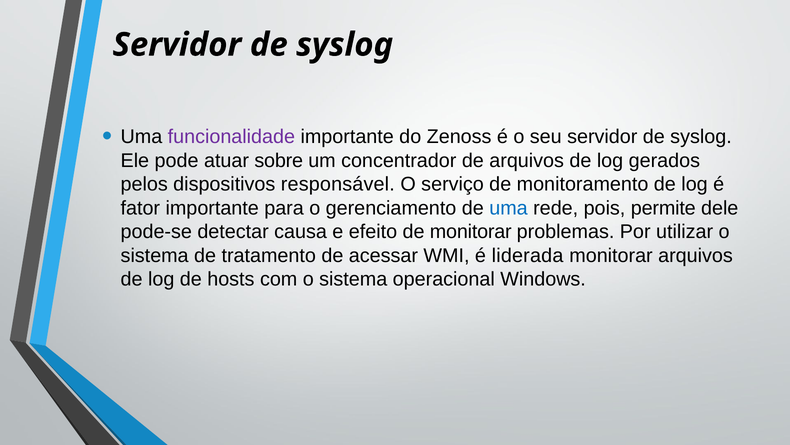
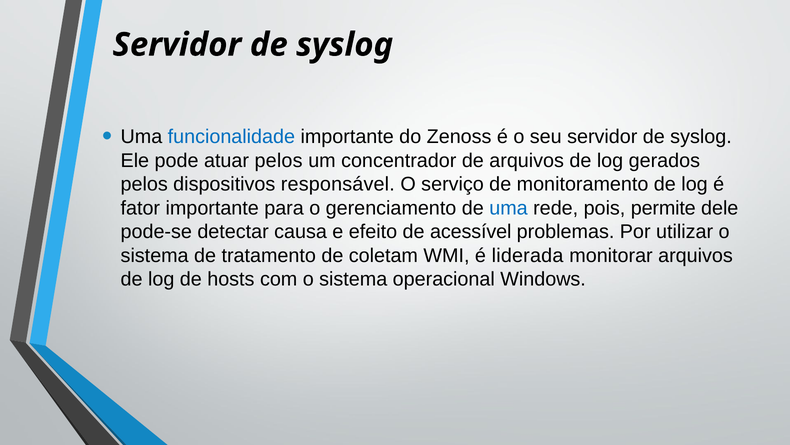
funcionalidade colour: purple -> blue (231, 137)
atuar sobre: sobre -> pelos (279, 160)
de monitorar: monitorar -> acessível (471, 231)
acessar: acessar -> coletam (383, 255)
